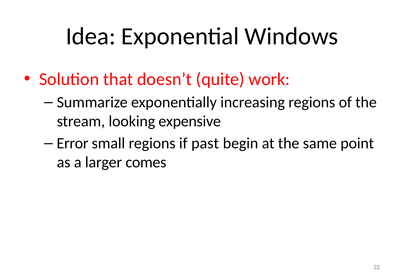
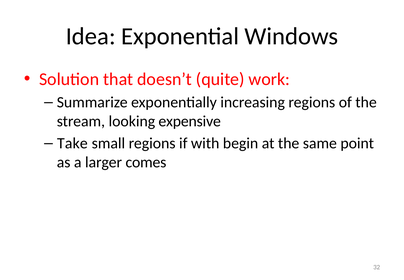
Error: Error -> Take (72, 143)
past: past -> with (205, 143)
